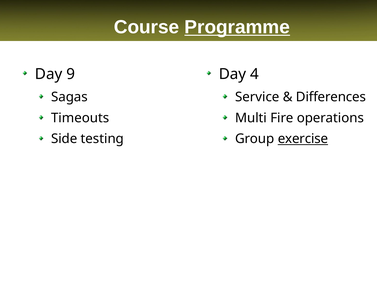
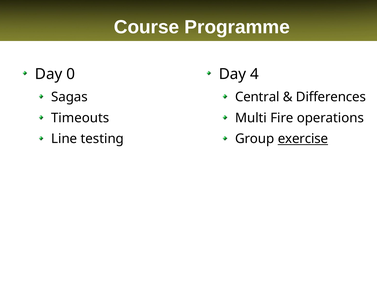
Programme underline: present -> none (237, 27)
9: 9 -> 0 (71, 74)
Service: Service -> Central (257, 97)
Side: Side -> Line (64, 139)
